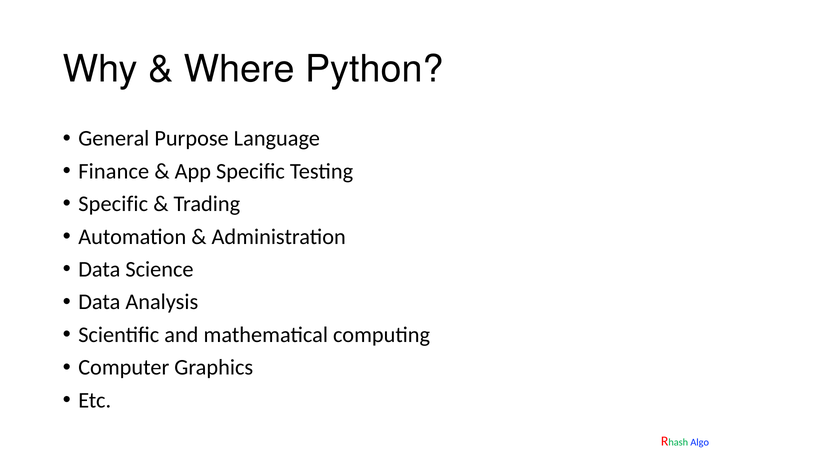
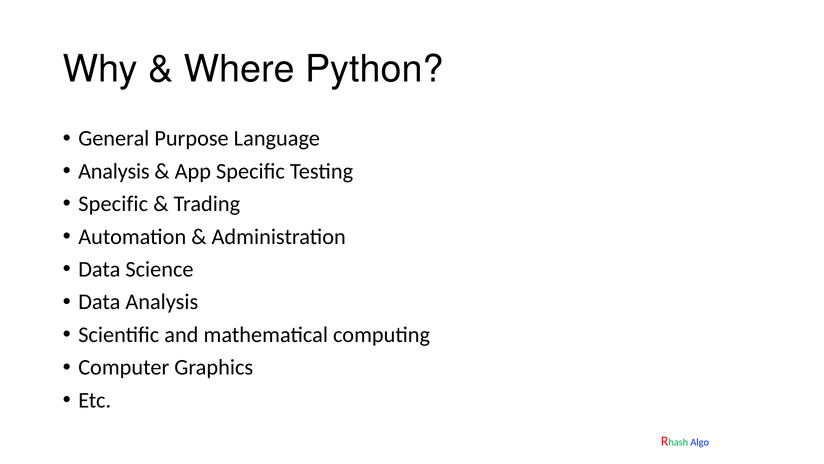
Finance: Finance -> Analysis (114, 171)
